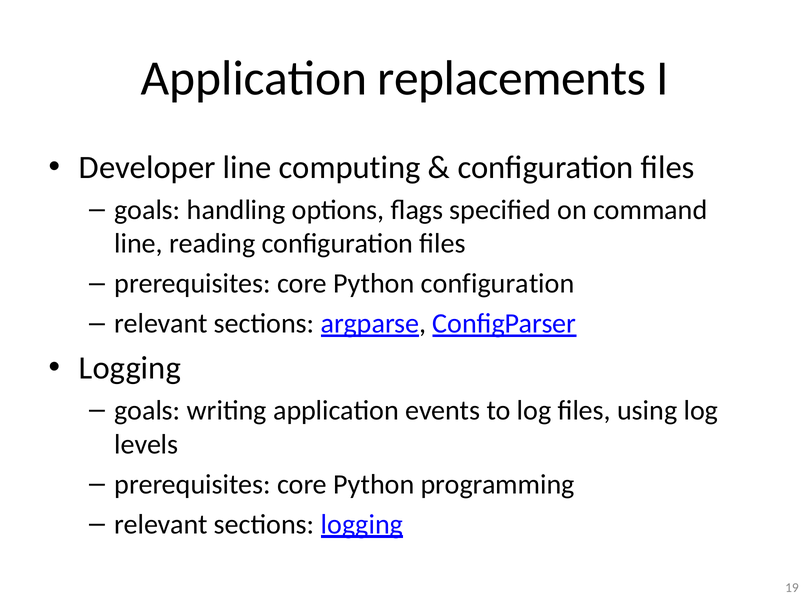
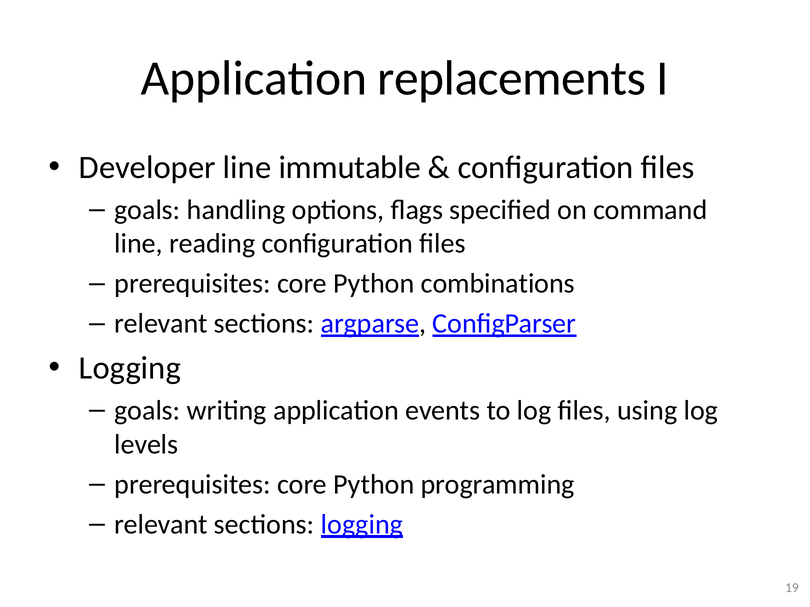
computing: computing -> immutable (350, 168)
Python configuration: configuration -> combinations (498, 284)
